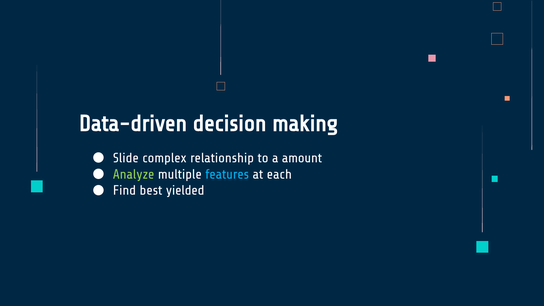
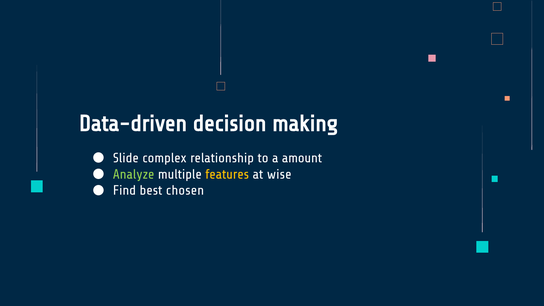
features colour: light blue -> yellow (227, 174)
each: each -> wise (279, 174)
yielded: yielded -> chosen (185, 191)
